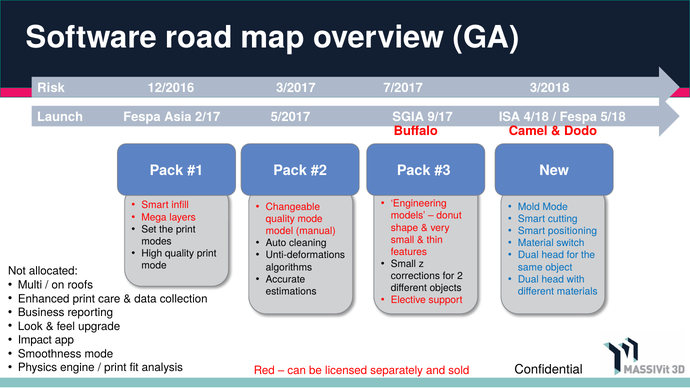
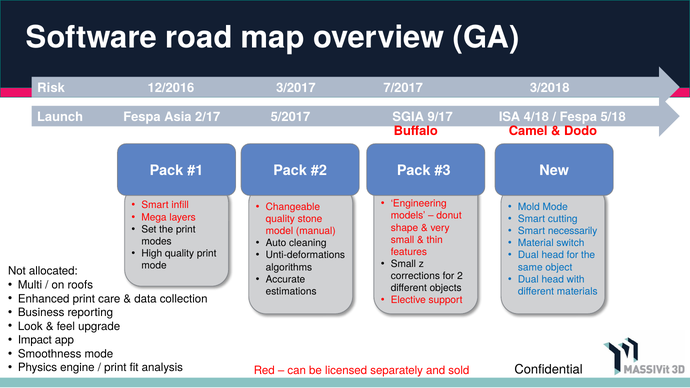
quality mode: mode -> stone (310, 219)
positioning: positioning -> necessarily (573, 231)
